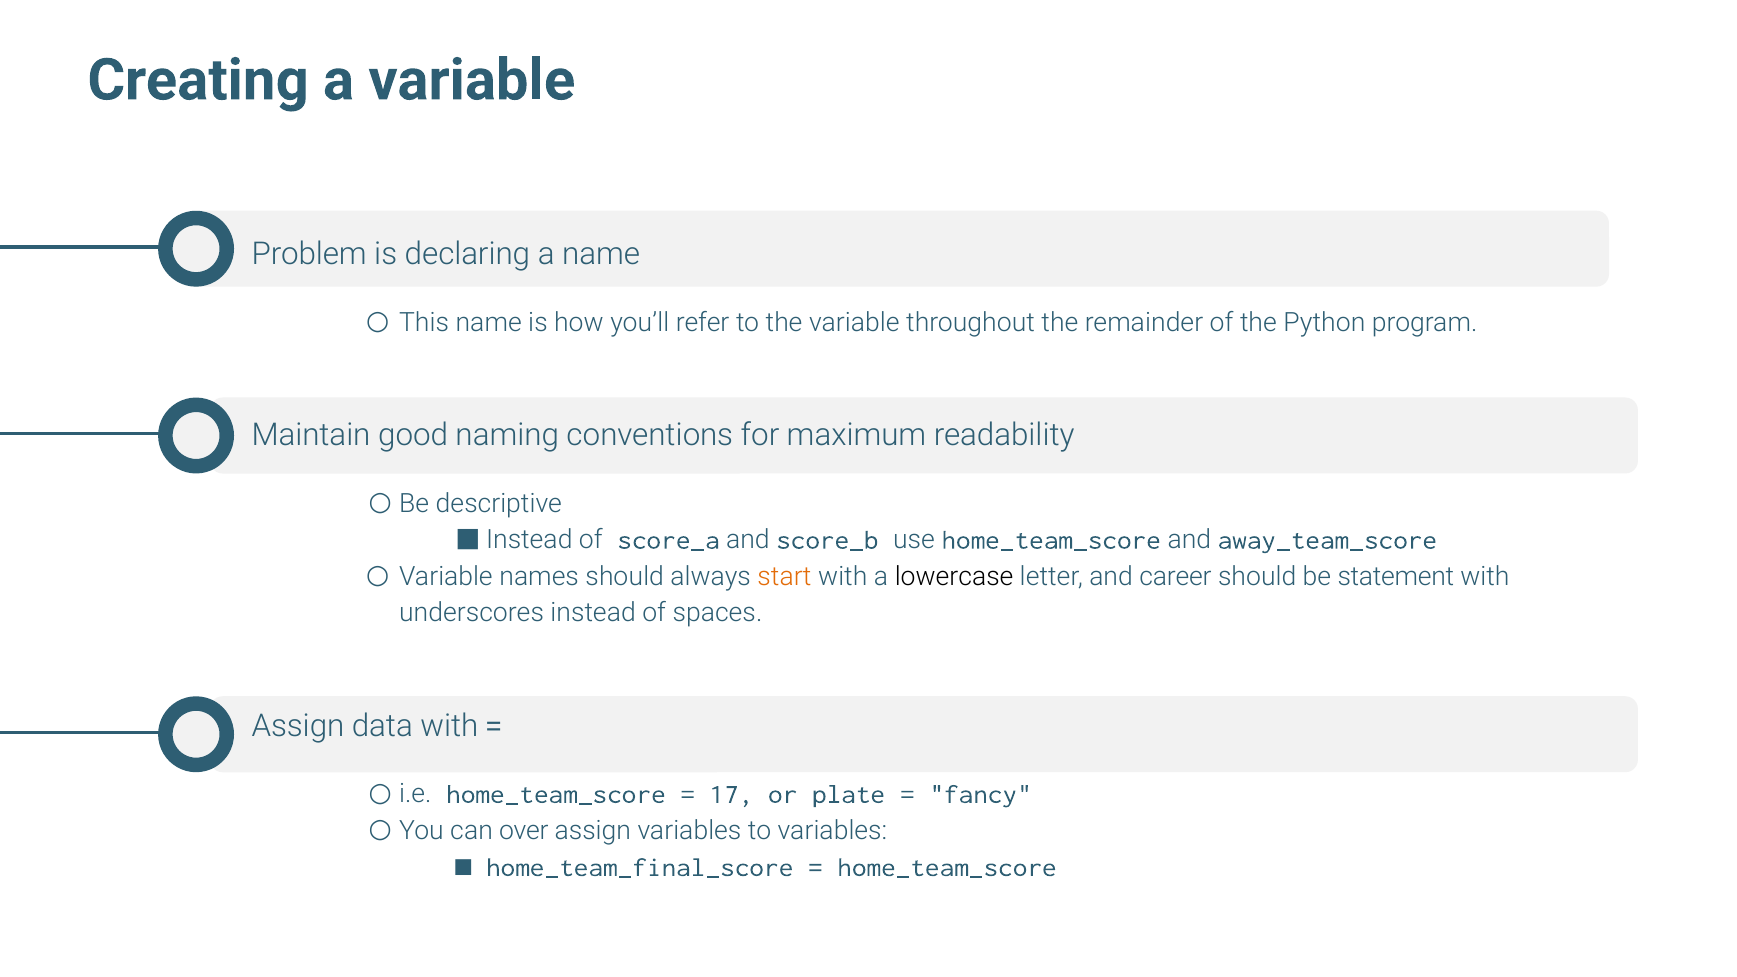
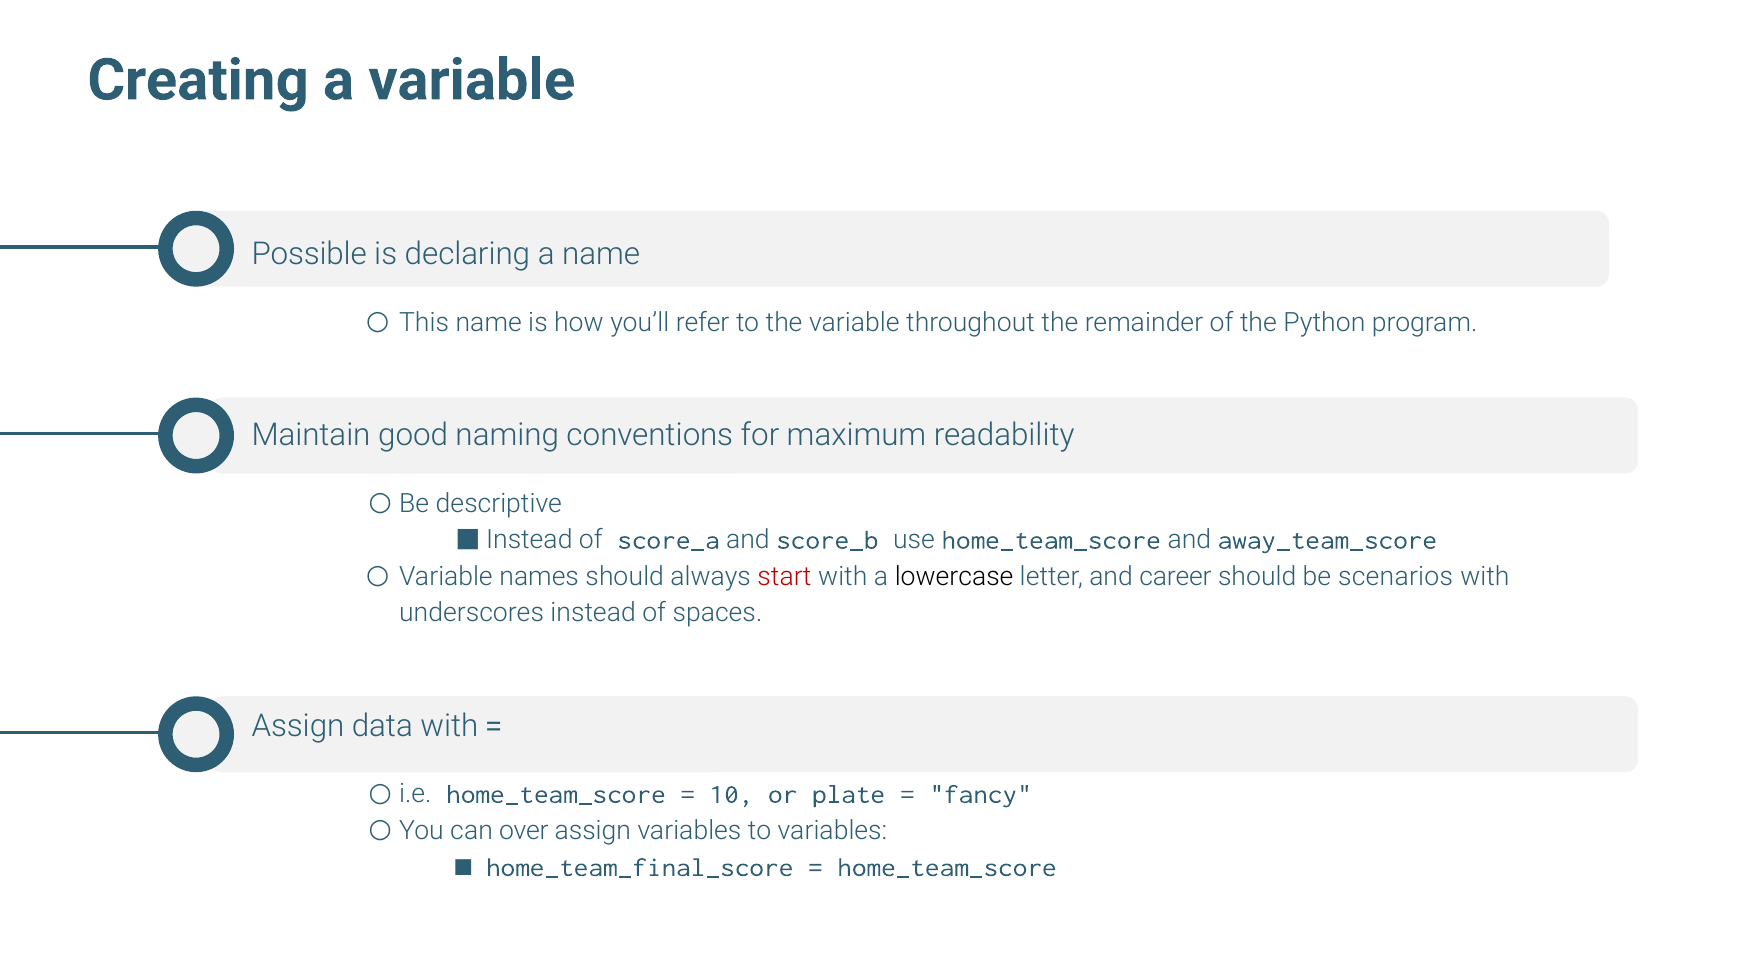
Problem: Problem -> Possible (309, 254)
start colour: orange -> red (784, 576)
statement: statement -> scenarios (1396, 576)
17: 17 -> 10 (732, 794)
